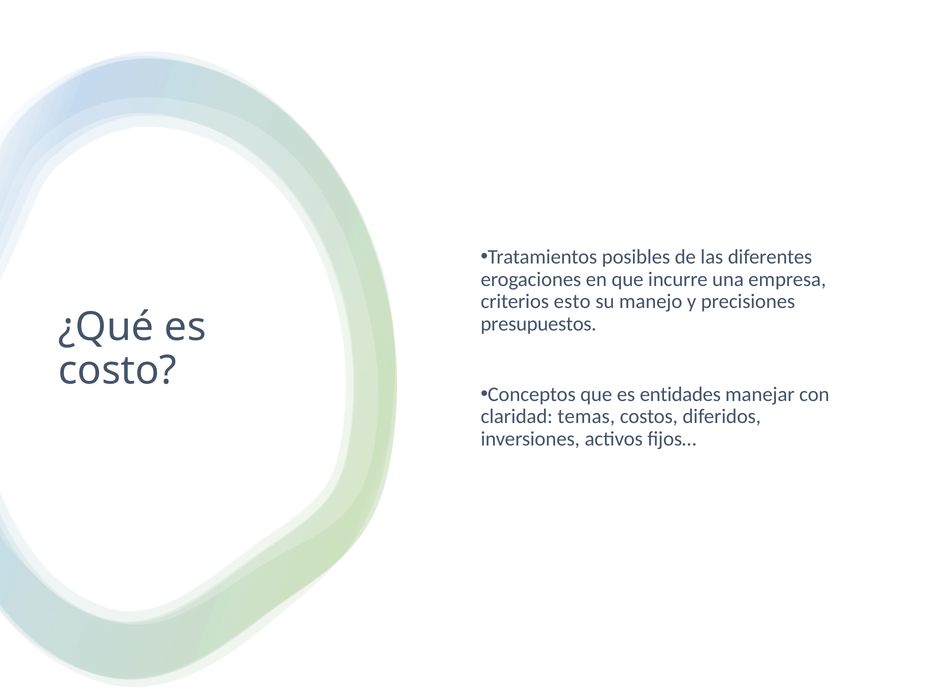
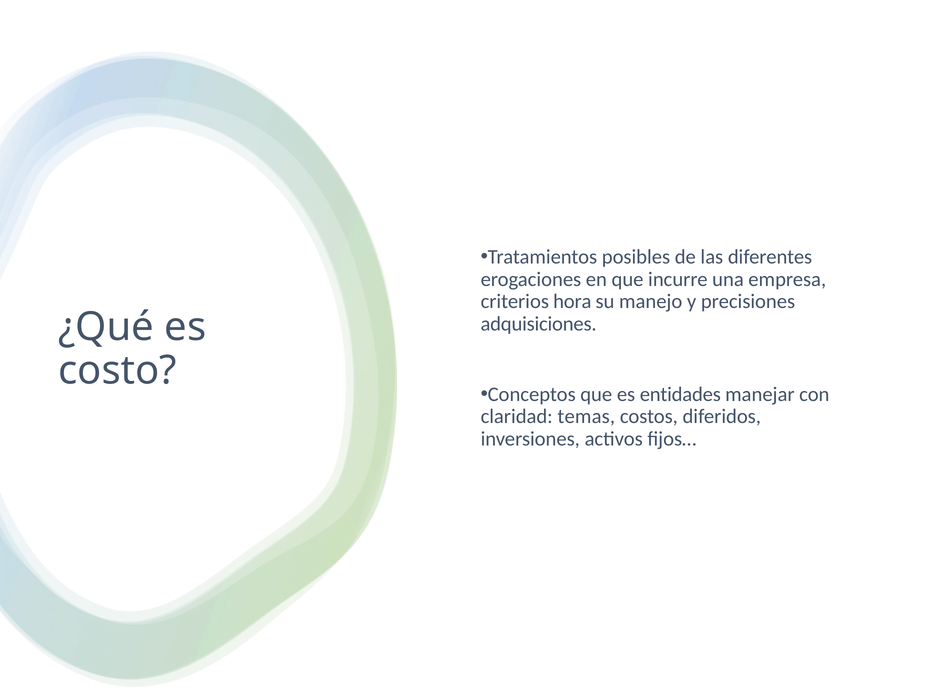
esto: esto -> hora (572, 302)
presupuestos: presupuestos -> adquisiciones (539, 324)
